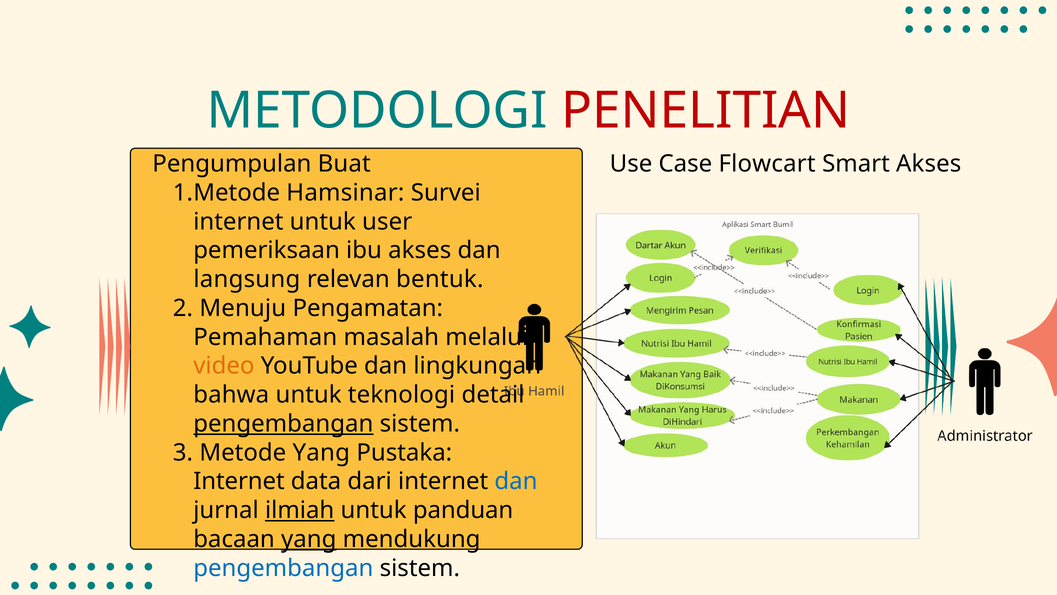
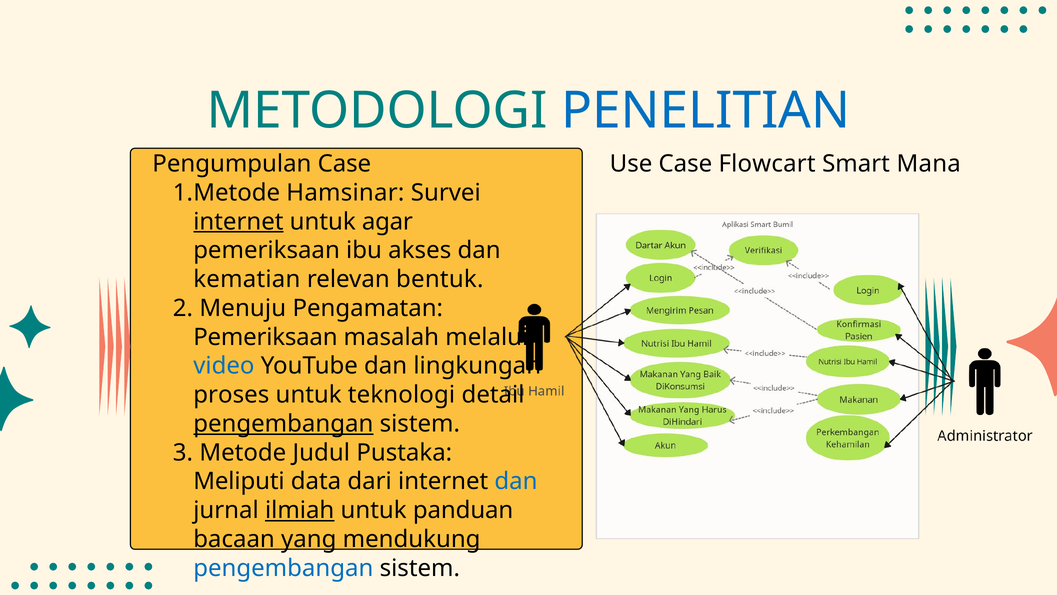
PENELITIAN colour: red -> blue (706, 111)
Pengumpulan Buat: Buat -> Case (344, 164)
Smart Akses: Akses -> Mana (929, 164)
internet underline: none -> present (238, 221)
user: user -> agar (387, 221)
langsung: langsung -> kematian (247, 279)
Pemahaman: Pemahaman -> Pemeriksaan (265, 337)
video colour: orange -> blue (224, 366)
bahwa: bahwa -> proses (231, 395)
Metode Yang: Yang -> Judul (321, 452)
Internet: Internet -> Meliputi (239, 481)
yang underline: present -> none (309, 539)
